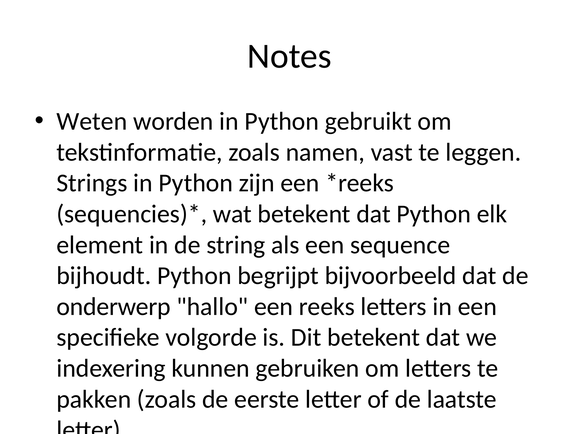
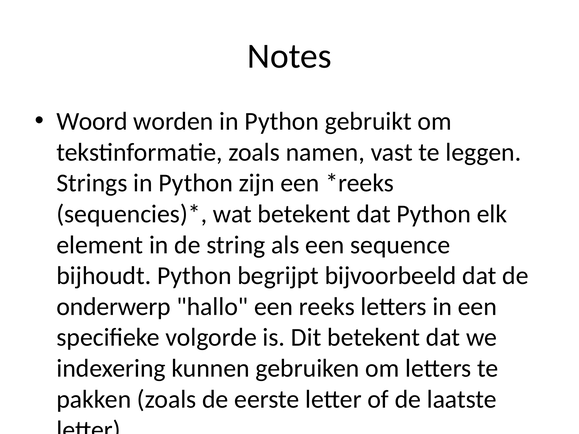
Weten: Weten -> Woord (92, 121)
